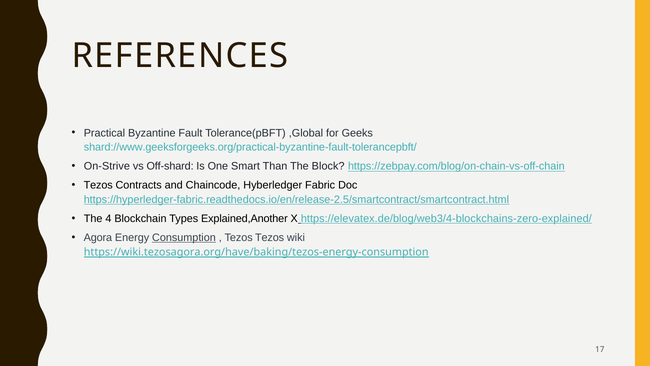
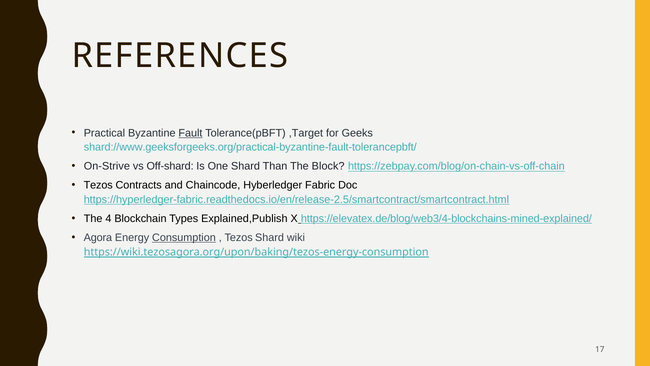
Fault underline: none -> present (190, 133)
,Global: ,Global -> ,Target (306, 133)
One Smart: Smart -> Shard (245, 166)
Explained,Another: Explained,Another -> Explained,Publish (244, 218)
https://elevatex.de/blog/web3/4-blockchains-zero-explained/: https://elevatex.de/blog/web3/4-blockchains-zero-explained/ -> https://elevatex.de/blog/web3/4-blockchains-mined-explained/ (446, 218)
Tezos Tezos: Tezos -> Shard (270, 237)
https://wiki.tezosagora.org/have/baking/tezos-energy-consumption: https://wiki.tezosagora.org/have/baking/tezos-energy-consumption -> https://wiki.tezosagora.org/upon/baking/tezos-energy-consumption (256, 252)
